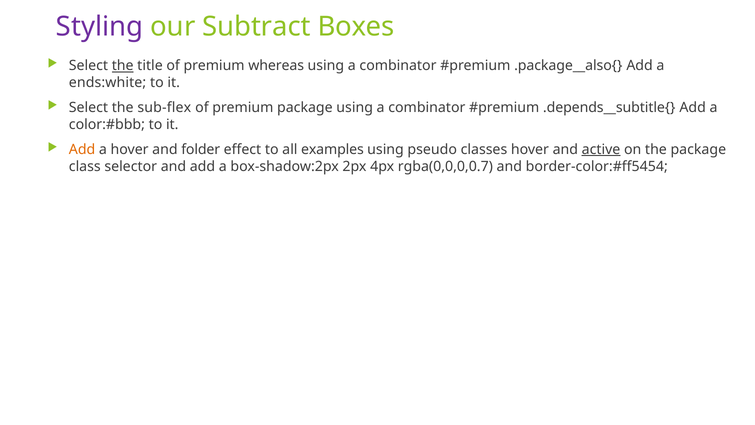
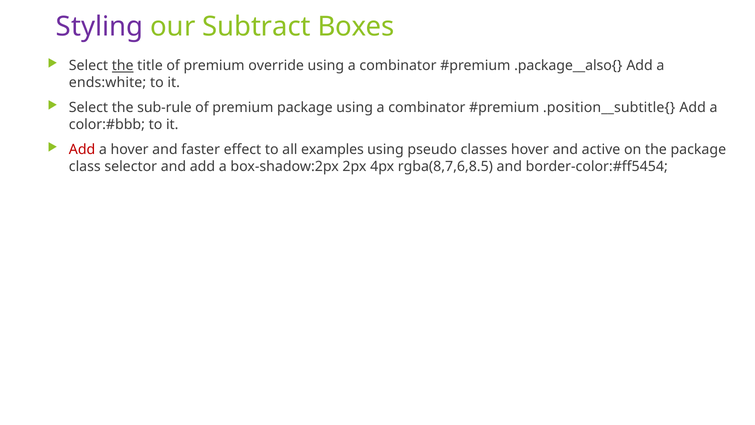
whereas: whereas -> override (276, 66)
sub-flex: sub-flex -> sub-rule (164, 108)
.depends__subtitle{: .depends__subtitle{ -> .position__subtitle{ (609, 108)
Add colour: orange -> red (82, 149)
folder: folder -> faster (201, 149)
active underline: present -> none (601, 149)
rgba(0,0,0,0.7: rgba(0,0,0,0.7 -> rgba(8,7,6,8.5 (445, 166)
